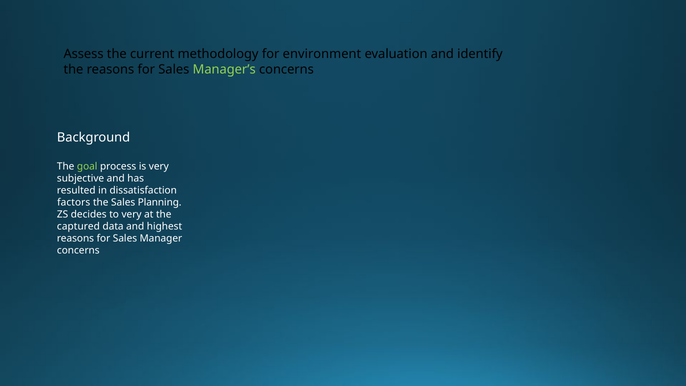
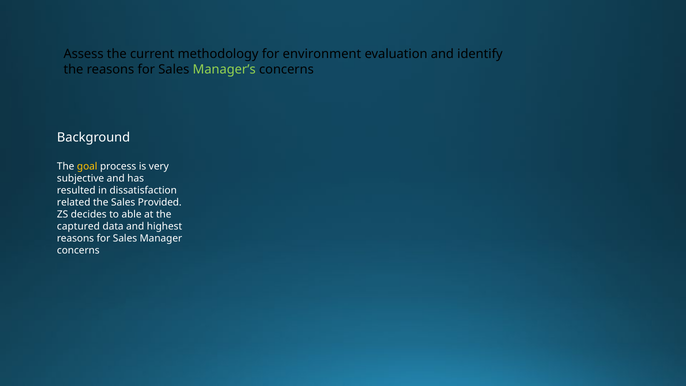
goal colour: light green -> yellow (87, 166)
factors: factors -> related (74, 202)
Planning: Planning -> Provided (160, 202)
to very: very -> able (132, 214)
